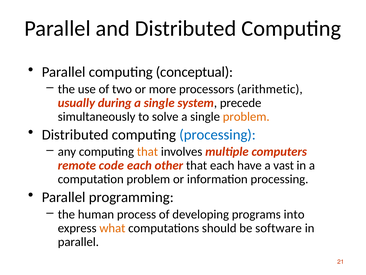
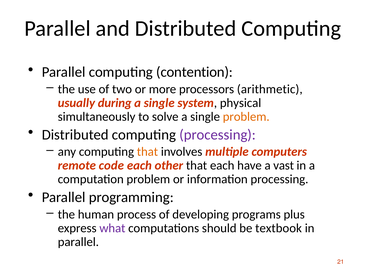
conceptual: conceptual -> contention (195, 72)
precede: precede -> physical (241, 103)
processing colour: blue -> purple (218, 134)
into: into -> plus (294, 214)
what colour: orange -> purple (112, 228)
software: software -> textbook (279, 228)
